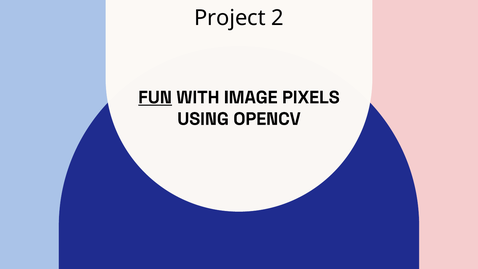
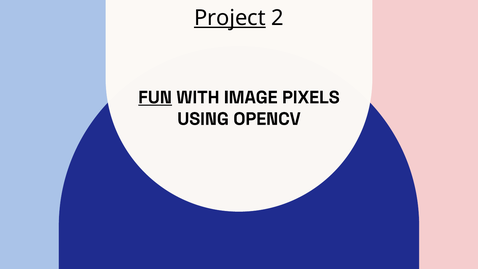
Project underline: none -> present (230, 18)
